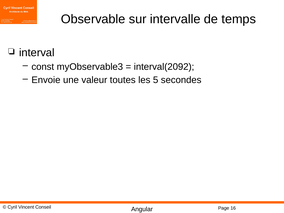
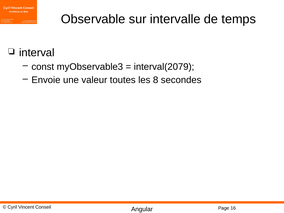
interval(2092: interval(2092 -> interval(2079 (164, 67)
5: 5 -> 8 (156, 80)
